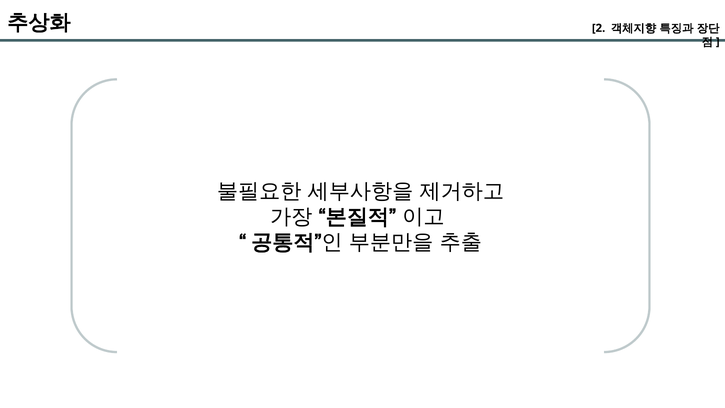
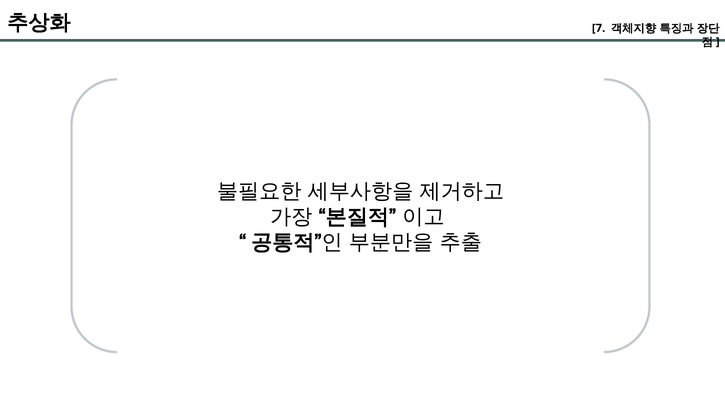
2: 2 -> 7 (599, 28)
